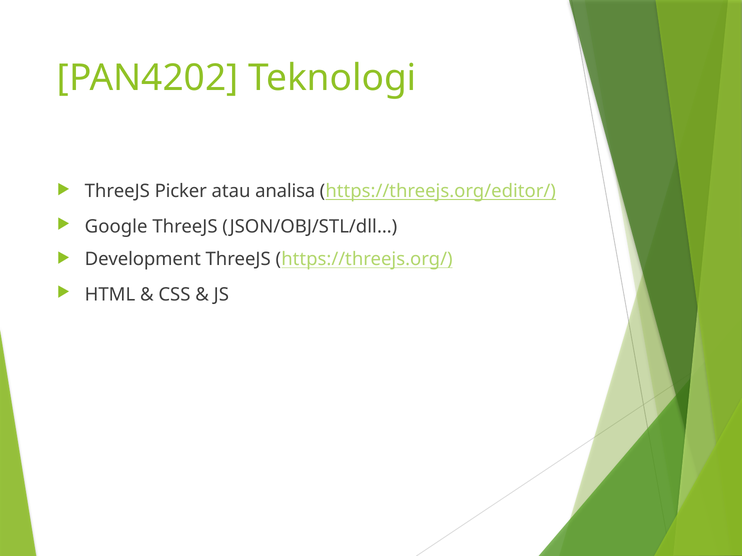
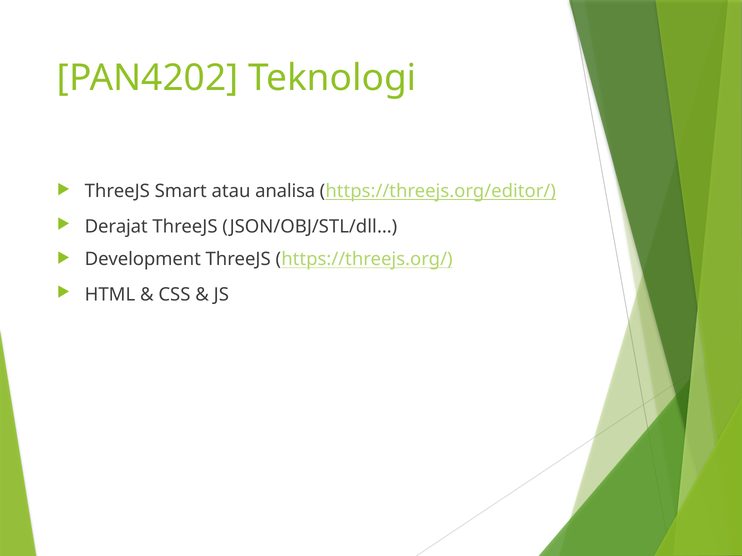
Picker: Picker -> Smart (181, 191)
Google: Google -> Derajat (116, 227)
